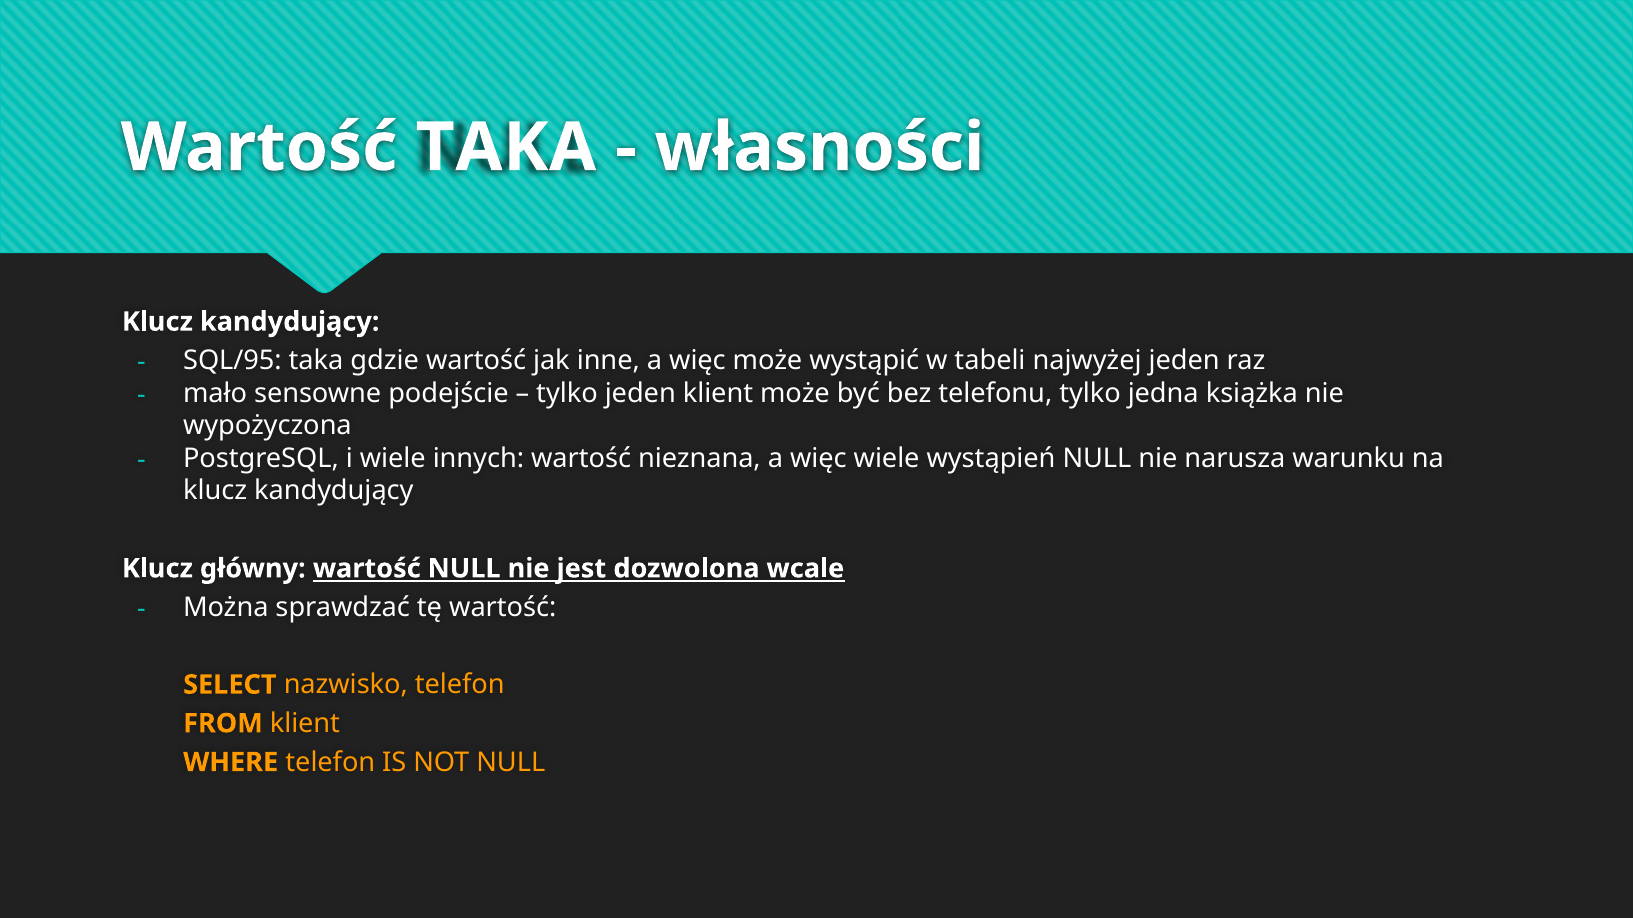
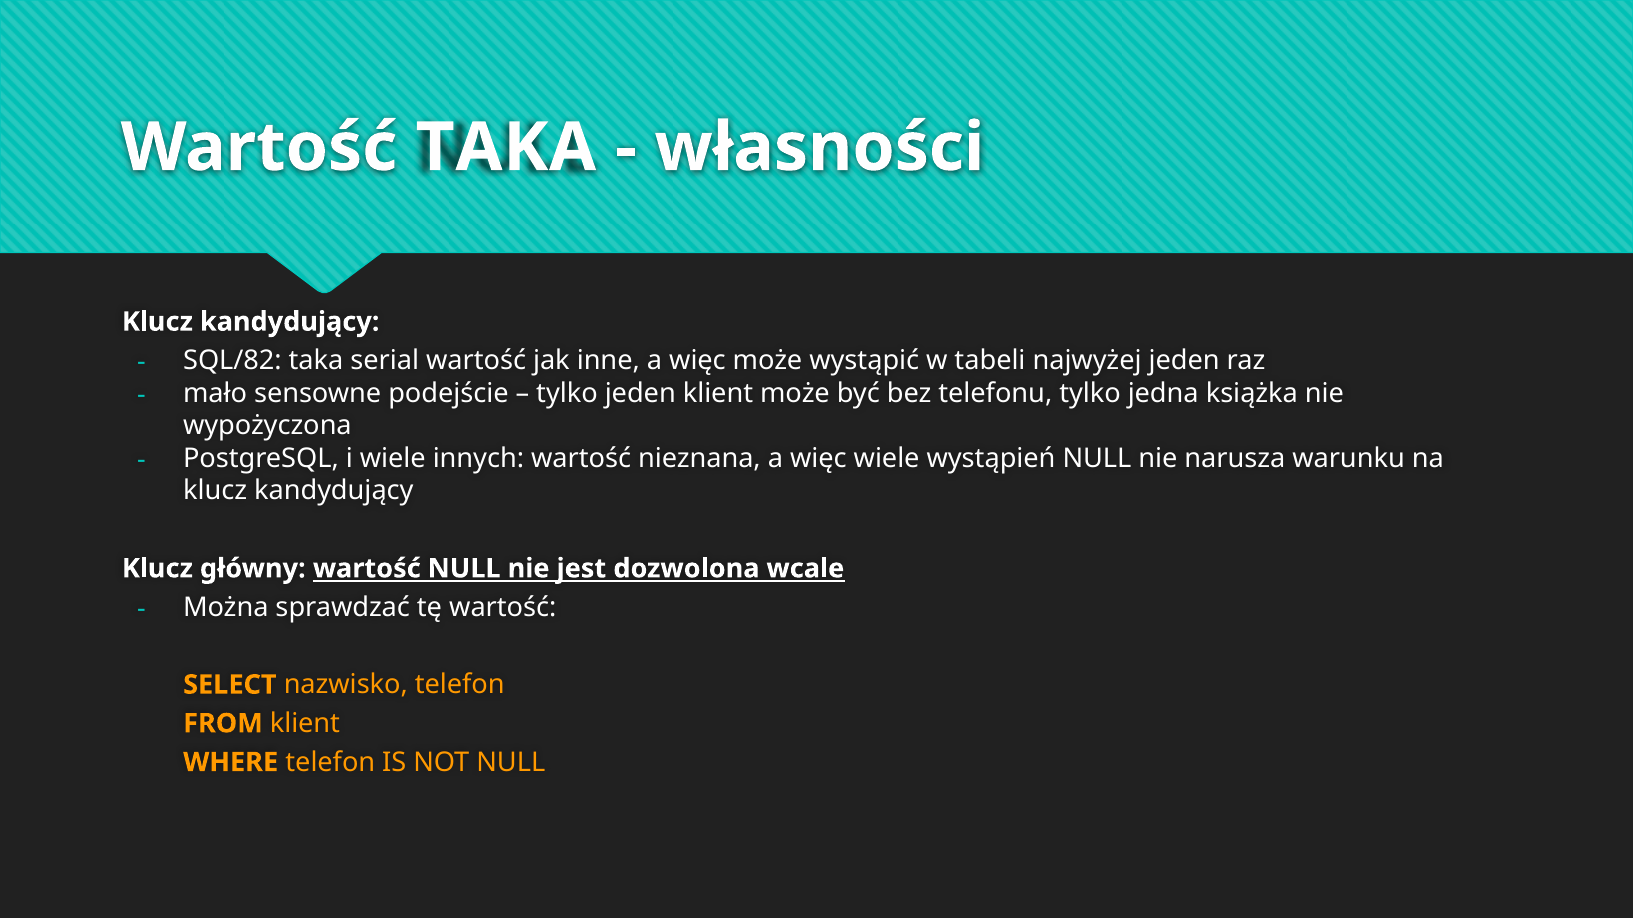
SQL/95: SQL/95 -> SQL/82 (232, 361)
gdzie: gdzie -> serial (385, 361)
